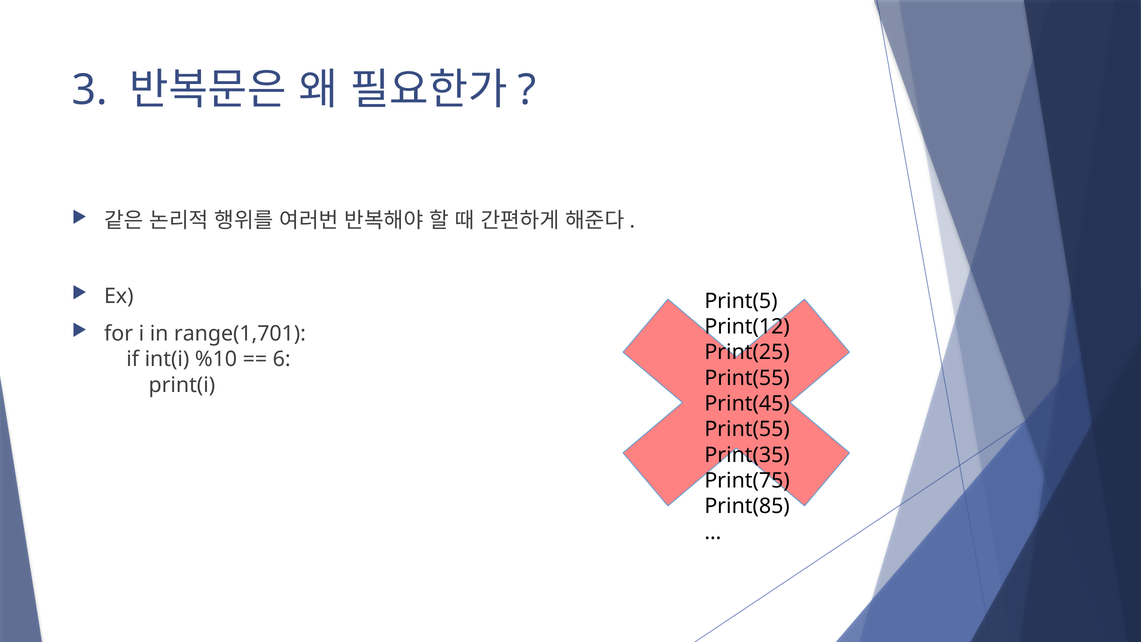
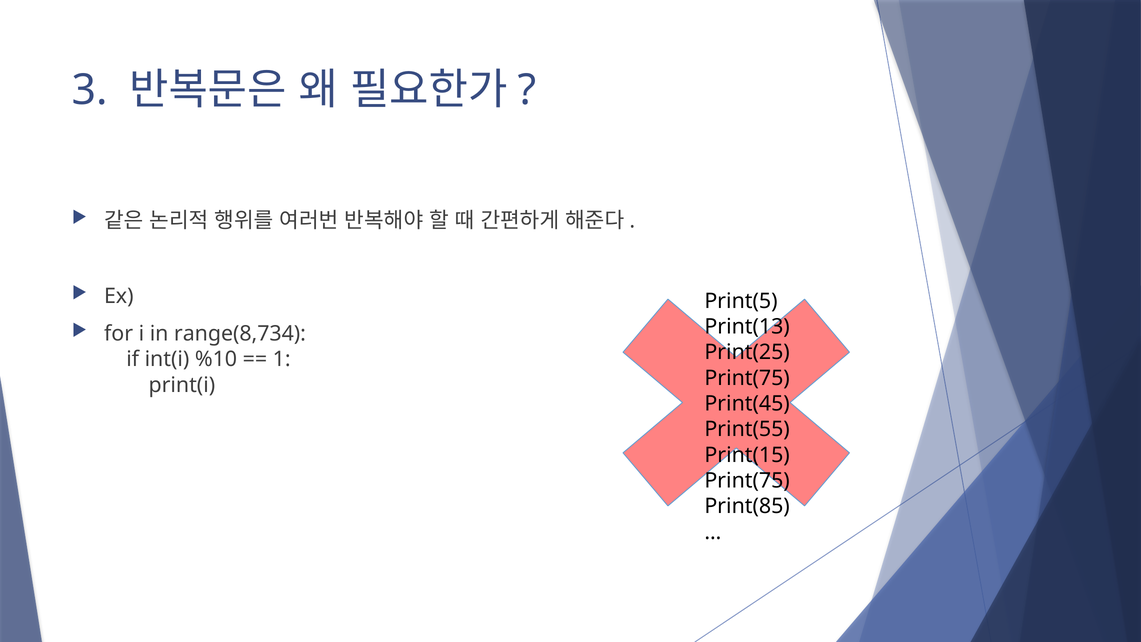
Print(12: Print(12 -> Print(13 (747, 327)
range(1,701: range(1,701 -> range(8,734 (240, 334)
6: 6 -> 1 (282, 359)
Print(55: Print(55 -> Print(75 (747, 378)
Print(35: Print(35 -> Print(15 (747, 455)
